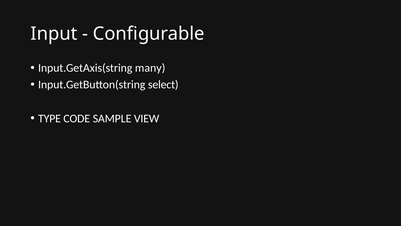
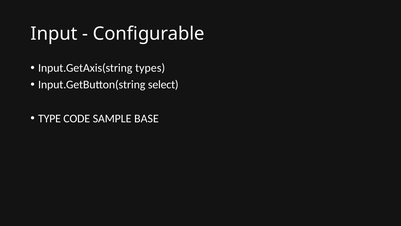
many: many -> types (150, 68)
VIEW: VIEW -> BASE (146, 118)
